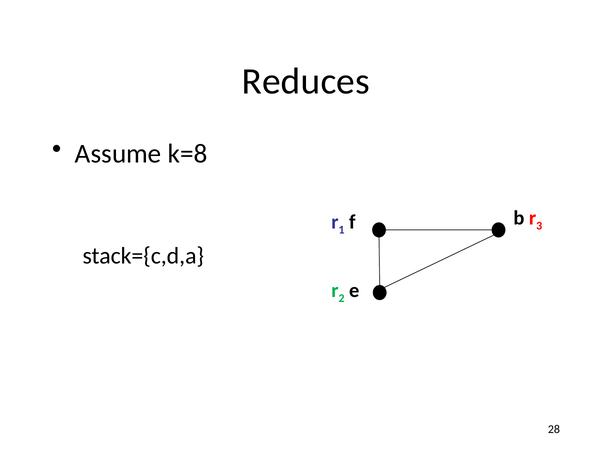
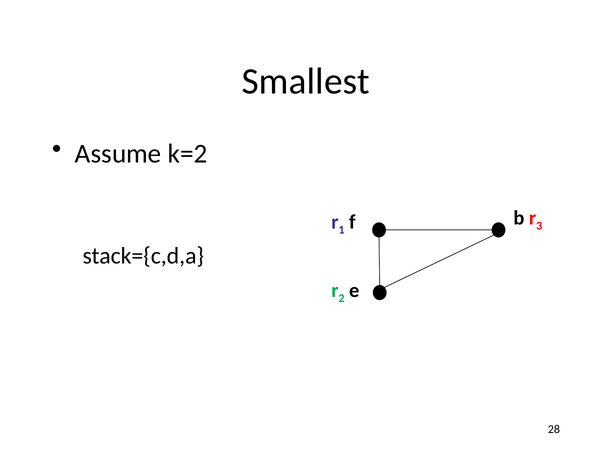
Reduces: Reduces -> Smallest (306, 82)
k=8: k=8 -> k=2 (188, 154)
